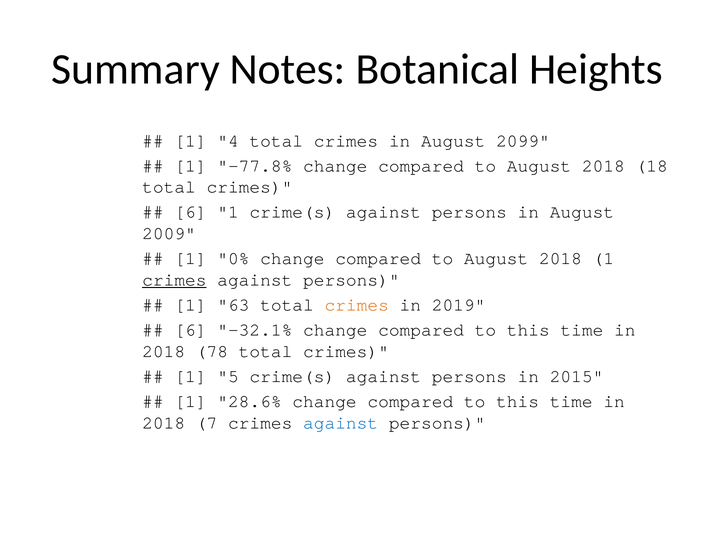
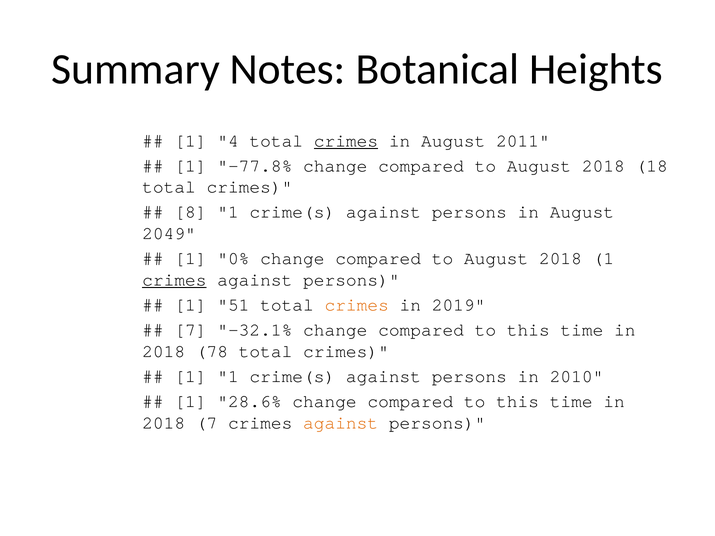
crimes underline: none -> present (346, 141)
2099: 2099 -> 2011 (523, 141)
6: 6 -> 8 (190, 212)
2009: 2009 -> 2049 (169, 234)
63: 63 -> 51 (233, 305)
6: 6 -> 7 (190, 330)
1 5: 5 -> 1 (228, 377)
2015: 2015 -> 2010 (577, 377)
against colour: blue -> orange (341, 423)
